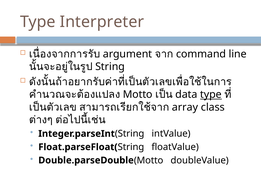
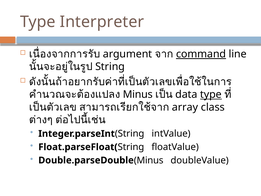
command underline: none -> present (201, 54)
Motto: Motto -> Minus (138, 94)
Motto: Motto -> Minus (149, 160)
